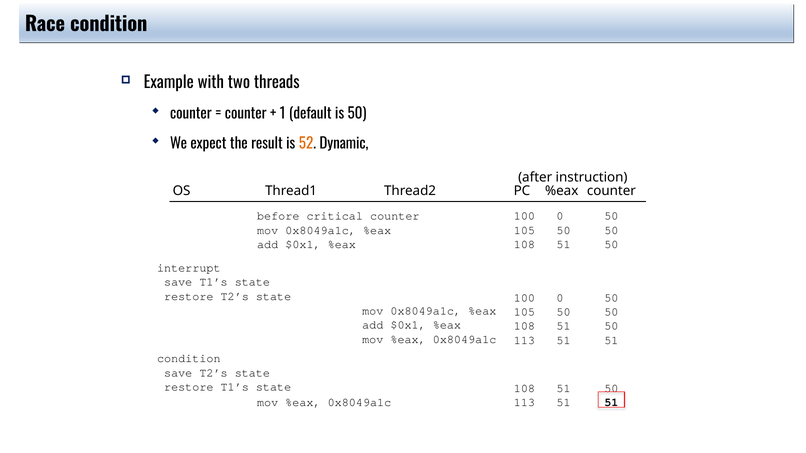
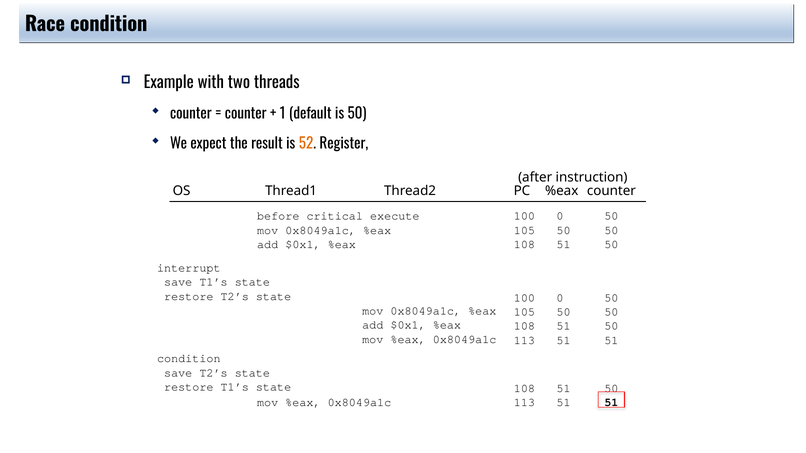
Dynamic: Dynamic -> Register (344, 144)
critical counter: counter -> execute (395, 216)
